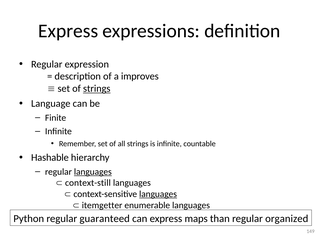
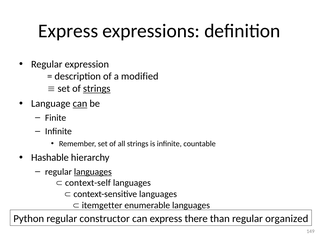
improves: improves -> modified (140, 76)
can underline: none -> present (80, 104)
context-still: context-still -> context-self (88, 183)
languages underline: present -> none (158, 194)
guaranteed: guaranteed -> constructor (105, 219)
maps: maps -> there (196, 219)
